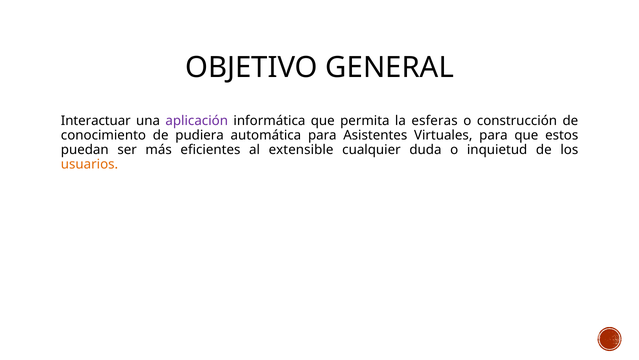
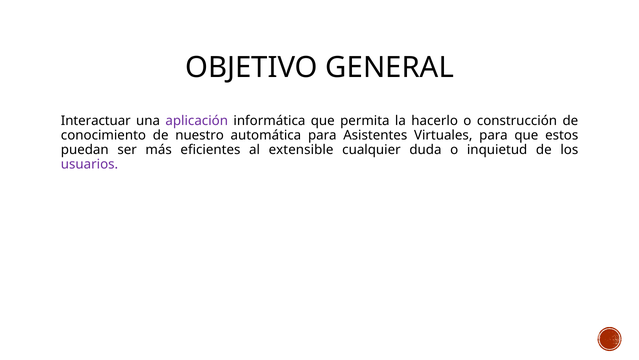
esferas: esferas -> hacerlo (435, 121)
pudiera: pudiera -> nuestro (200, 135)
usuarios colour: orange -> purple (90, 164)
